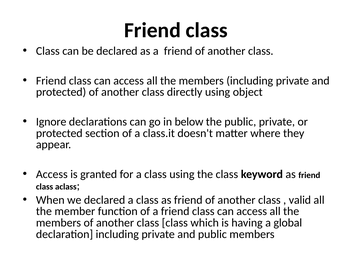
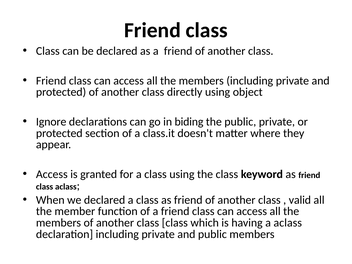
below: below -> biding (189, 122)
a global: global -> aclass (288, 223)
